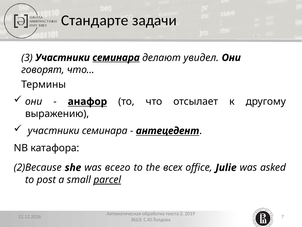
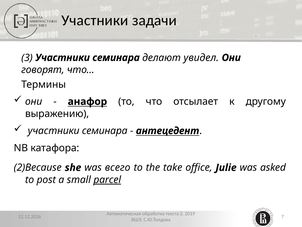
Стандарте: Стандарте -> Участники (95, 20)
семинара underline: present -> none (116, 58)
всех: всех -> take (173, 167)
